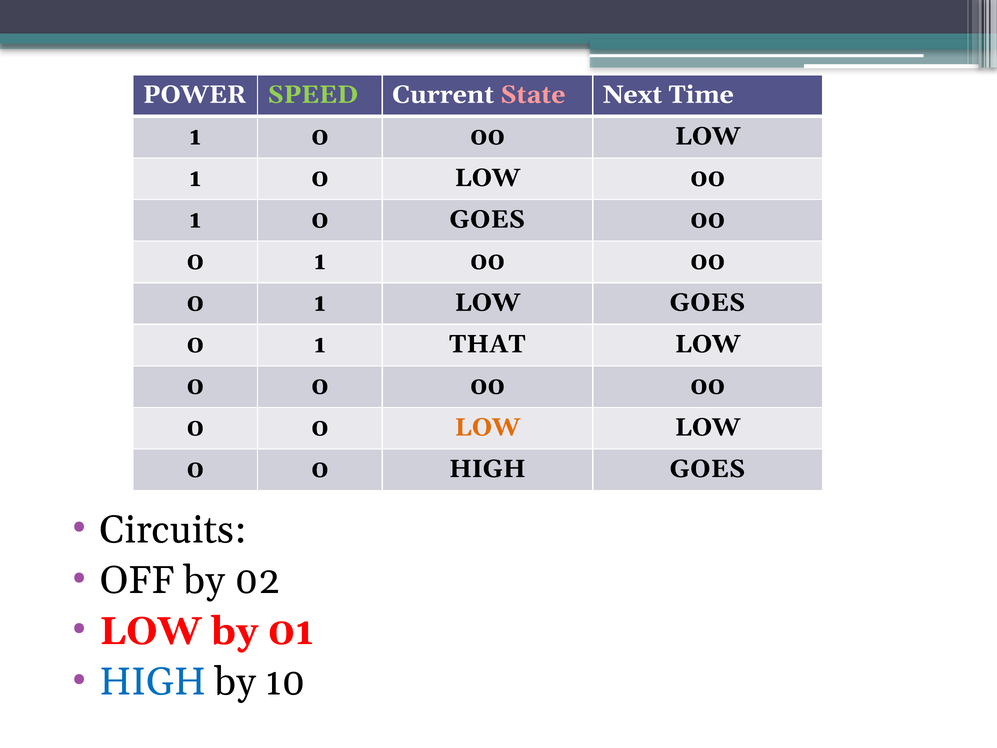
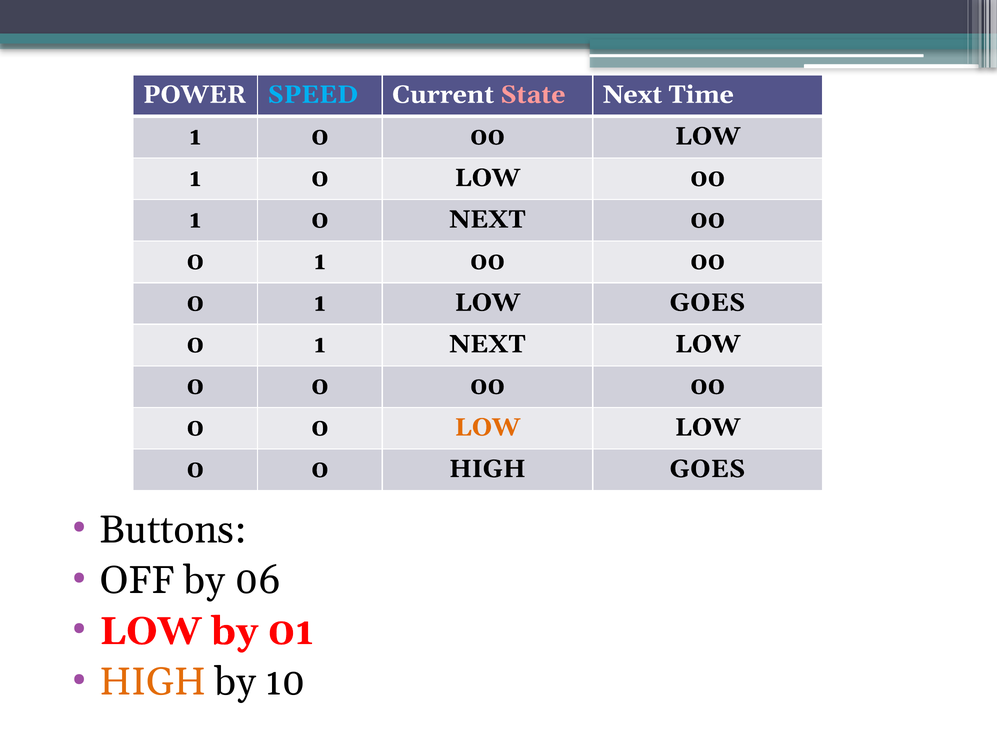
SPEED colour: light green -> light blue (313, 95)
0 GOES: GOES -> NEXT (487, 219)
1 THAT: THAT -> NEXT (487, 344)
Circuits: Circuits -> Buttons (173, 530)
02: 02 -> 06 (258, 580)
HIGH colour: blue -> orange (153, 682)
